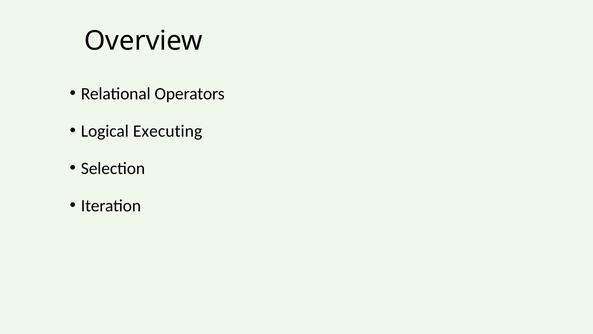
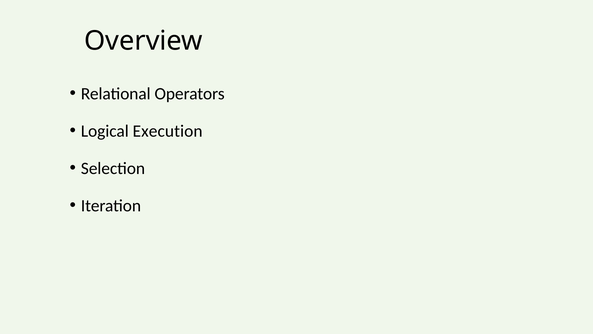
Executing: Executing -> Execution (168, 131)
